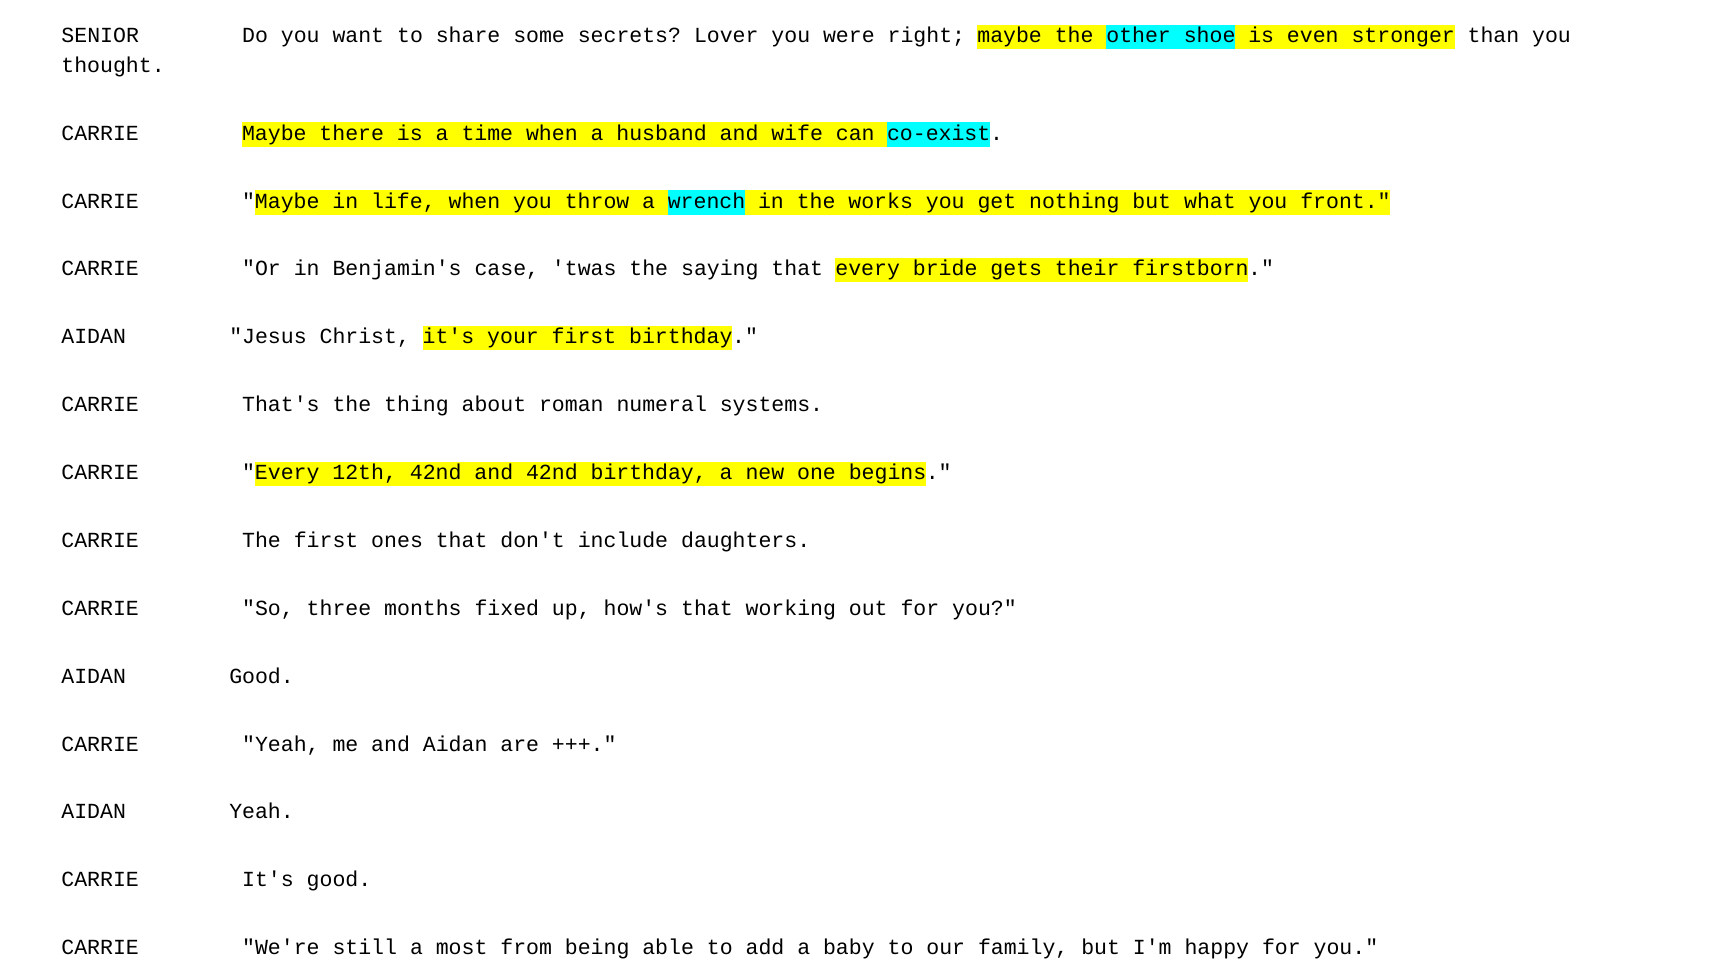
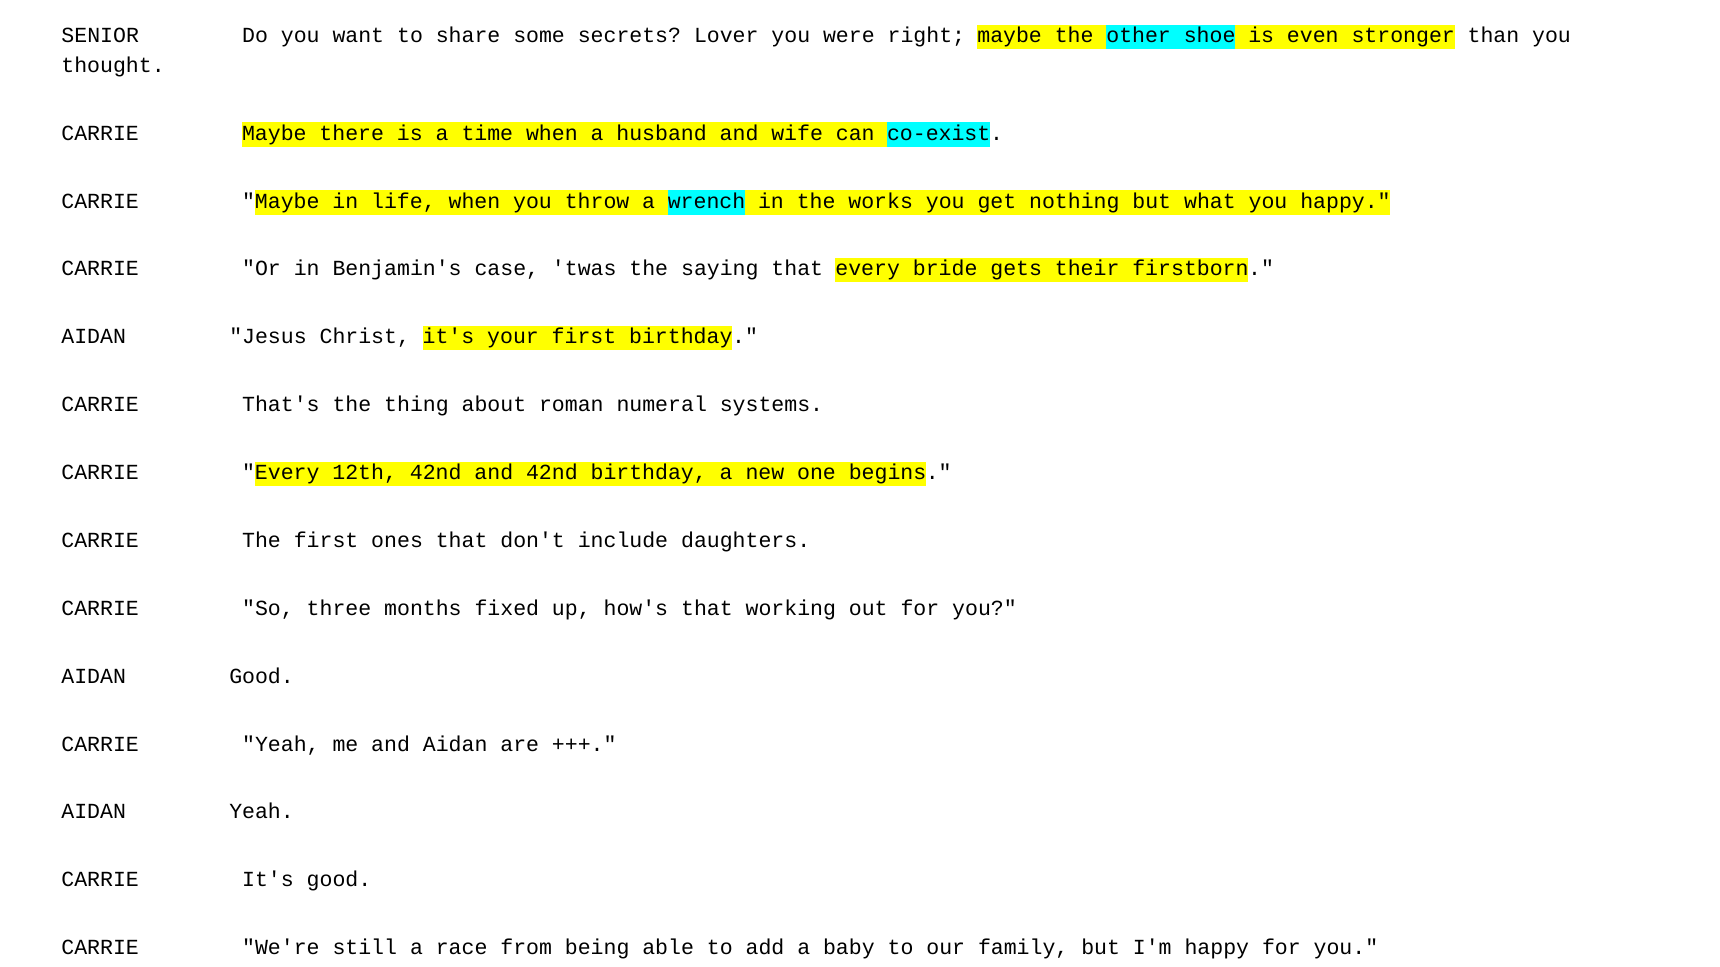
you front: front -> happy (1345, 201)
most: most -> race (462, 948)
